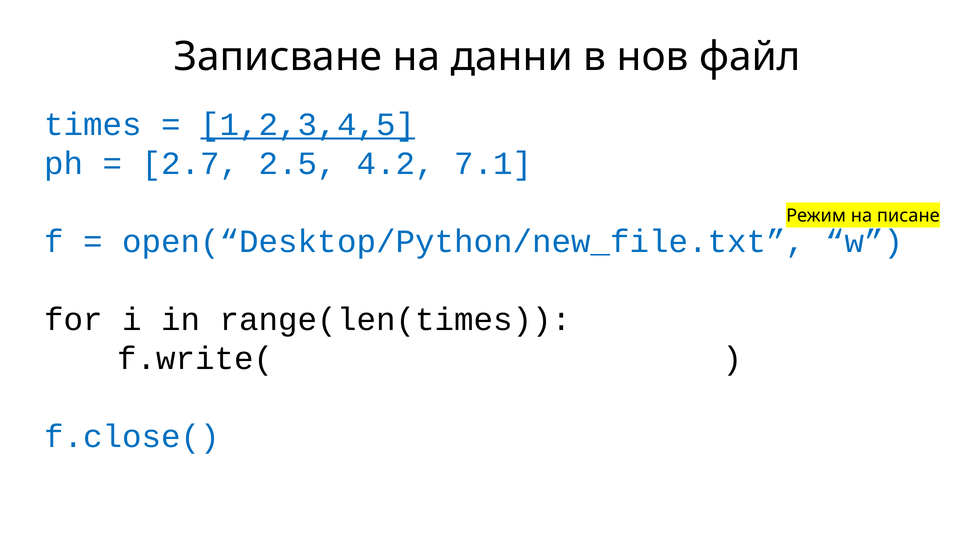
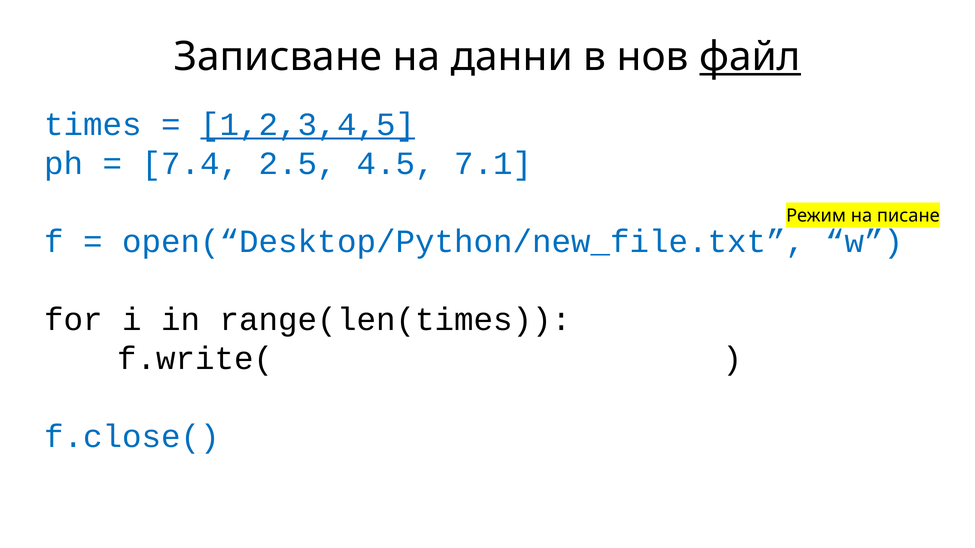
файл underline: none -> present (750, 57)
2.7: 2.7 -> 7.4 (191, 164)
4.2: 4.2 -> 4.5 (396, 164)
